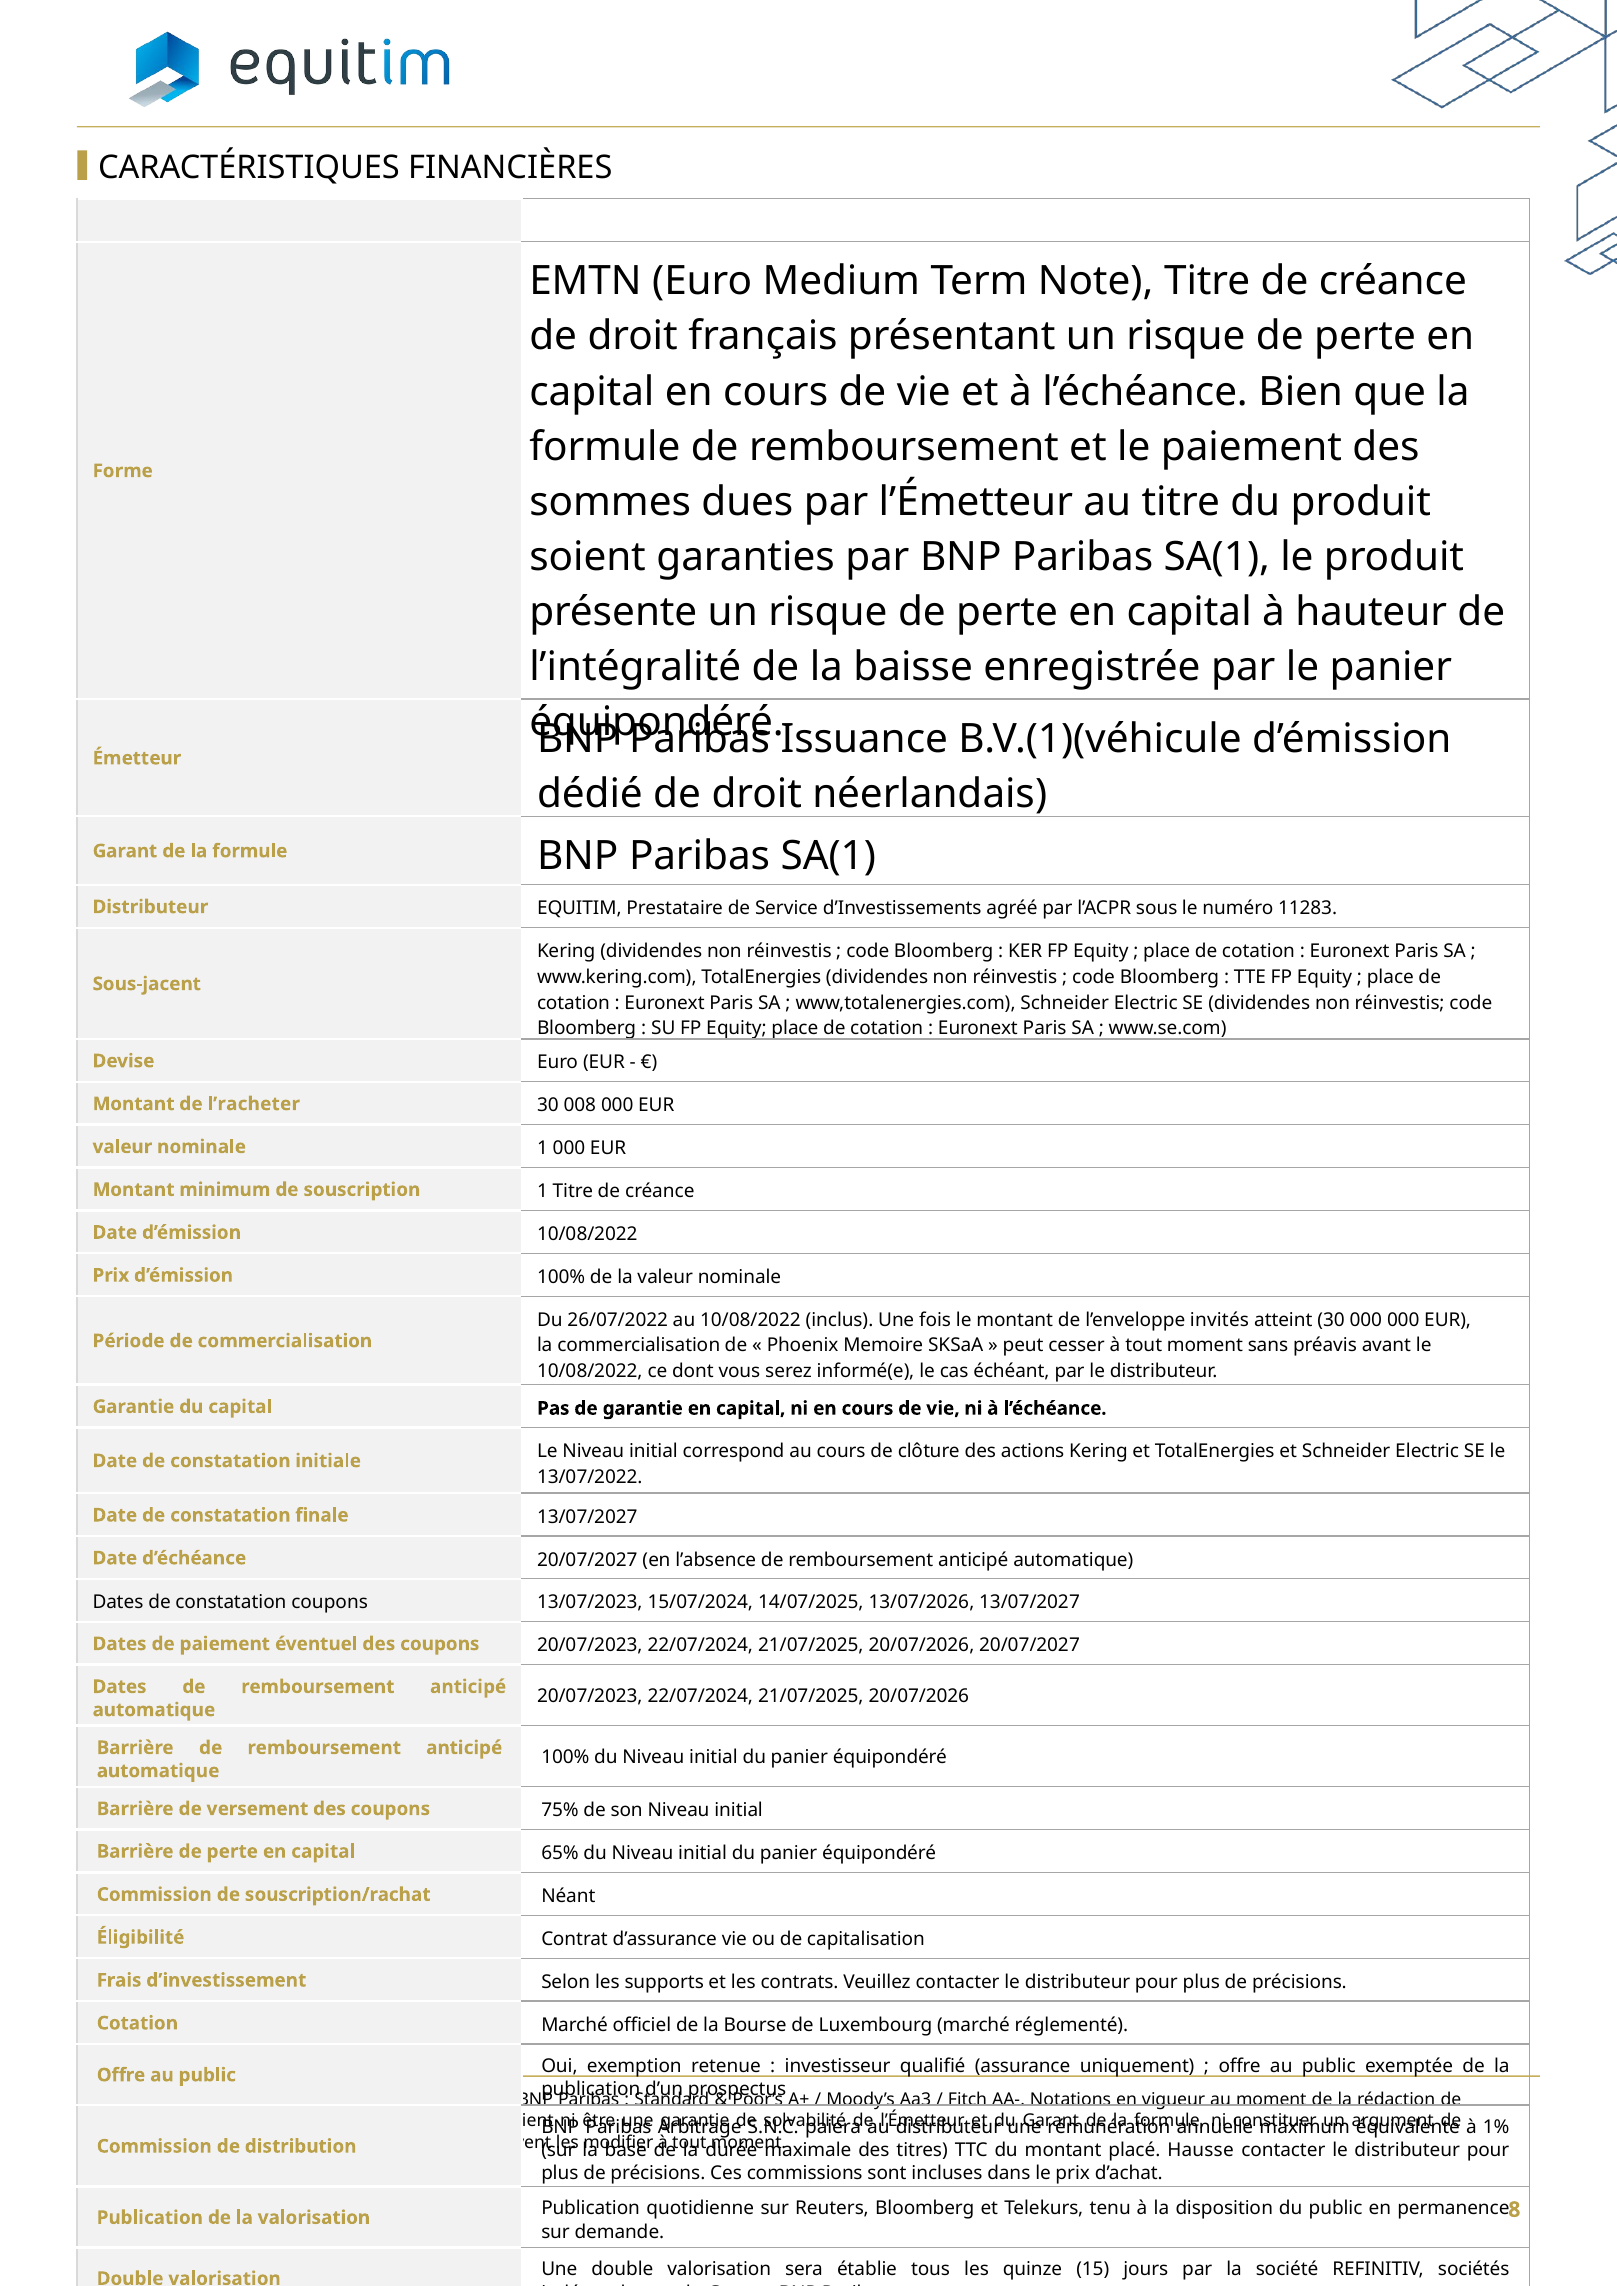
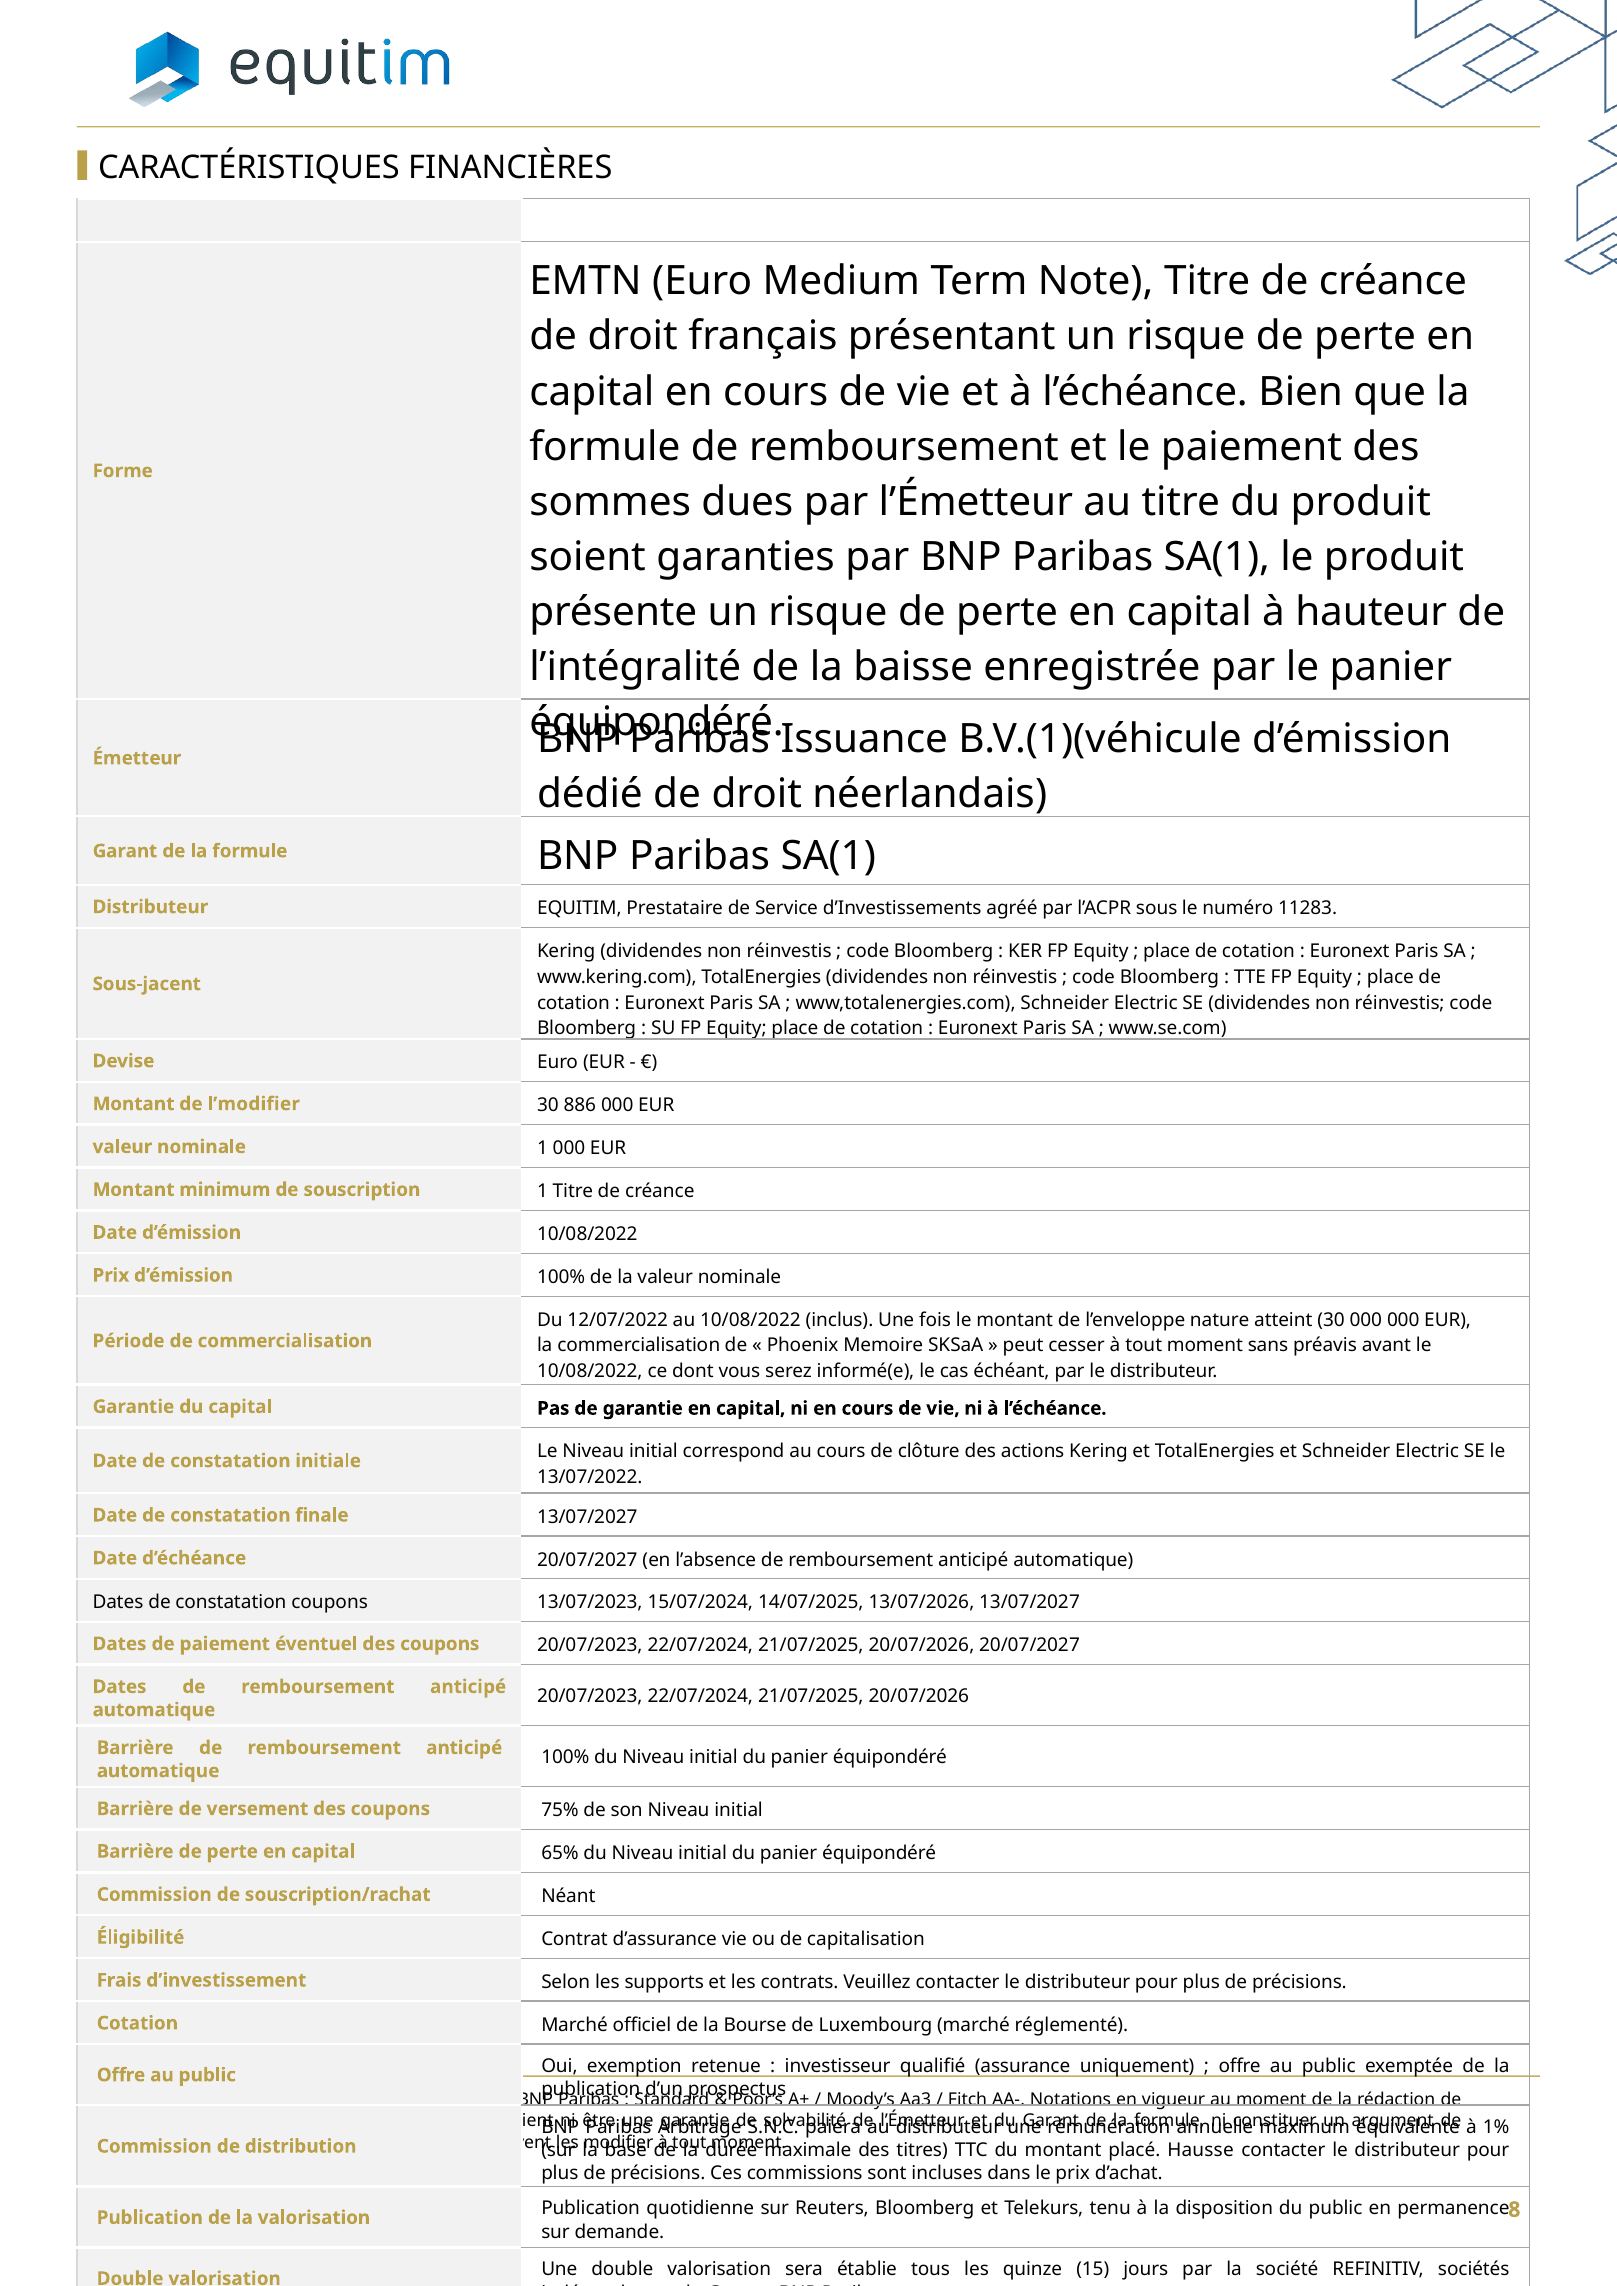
l’racheter: l’racheter -> l’modifier (254, 1104)
008: 008 -> 886 (580, 1106)
26/07/2022: 26/07/2022 -> 12/07/2022 (618, 1320)
invités: invités -> nature (1220, 1320)
